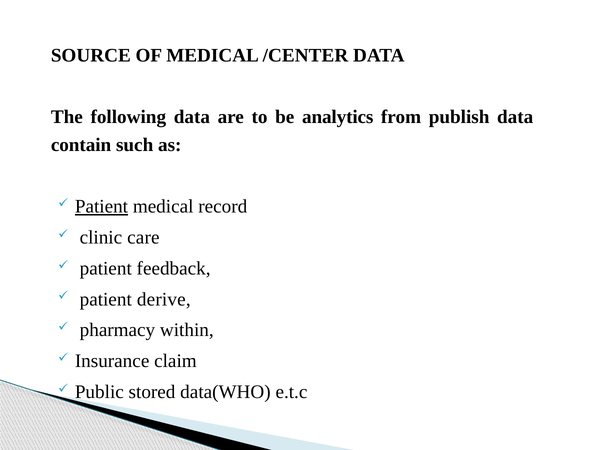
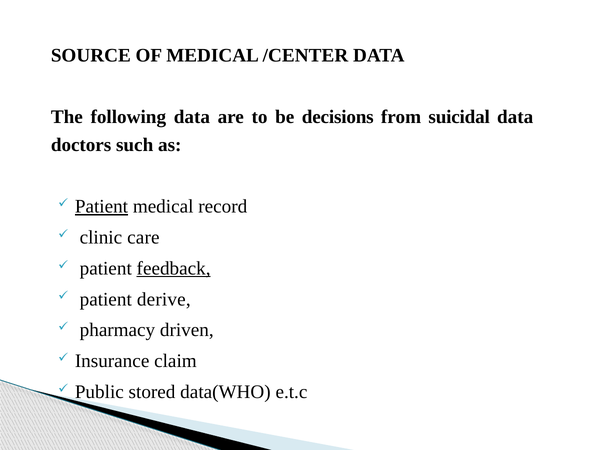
analytics: analytics -> decisions (338, 117)
publish: publish -> suicidal (459, 117)
contain: contain -> doctors (81, 145)
feedback underline: none -> present (174, 268)
within: within -> driven (187, 330)
